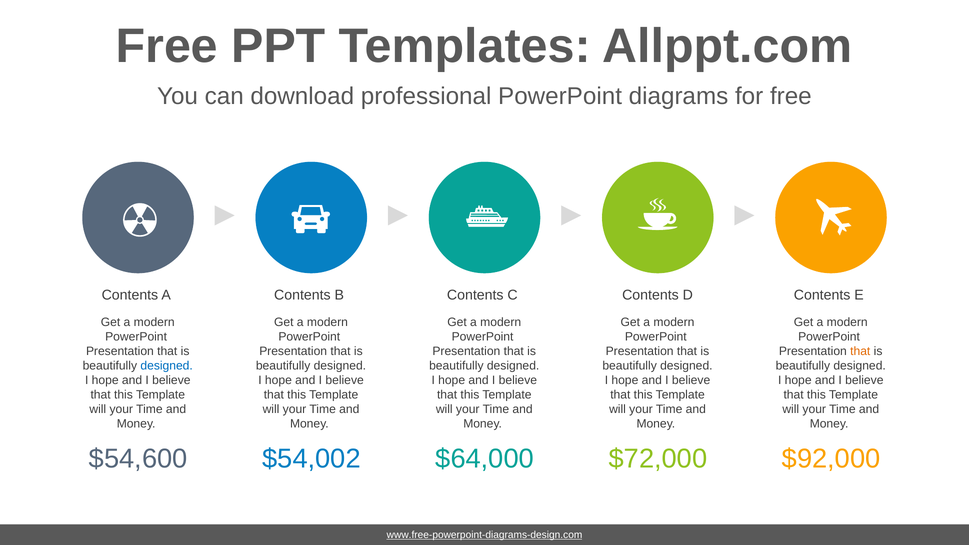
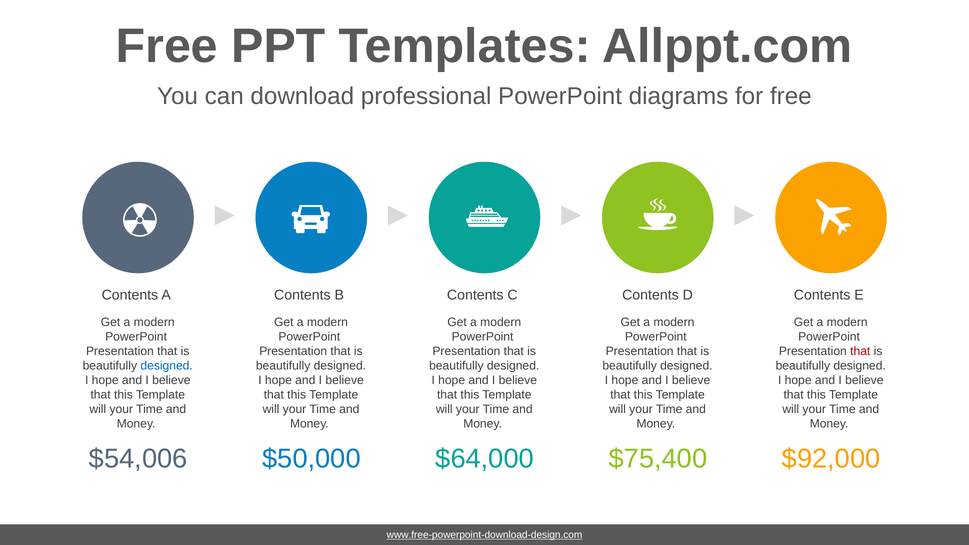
that colour: orange -> red (860, 351)
$54,600: $54,600 -> $54,006 (138, 459)
$54,002: $54,002 -> $50,000 (311, 459)
$72,000: $72,000 -> $75,400 (658, 459)
www.free-powerpoint-diagrams-design.com: www.free-powerpoint-diagrams-design.com -> www.free-powerpoint-download-design.com (485, 535)
